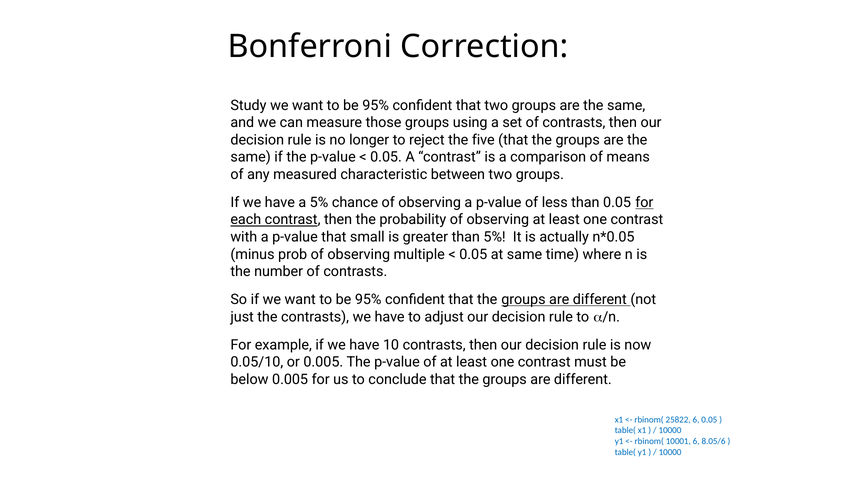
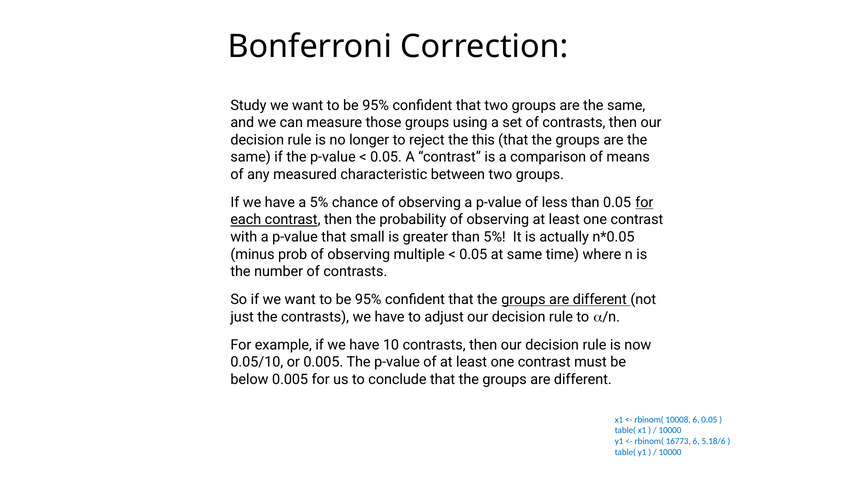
five: five -> this (483, 140)
25822: 25822 -> 10008 (678, 420)
10001: 10001 -> 16773 (678, 441)
8.05/6: 8.05/6 -> 5.18/6 (714, 441)
